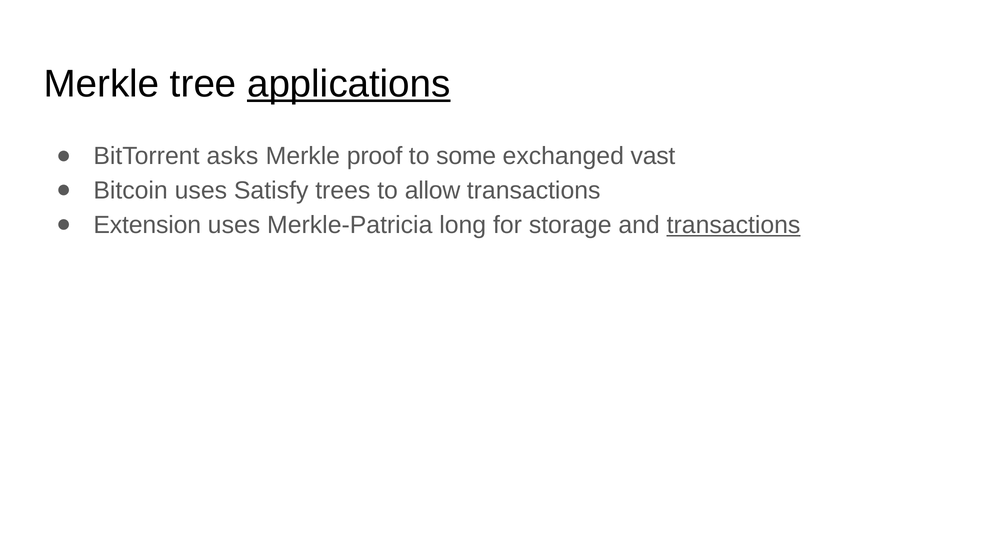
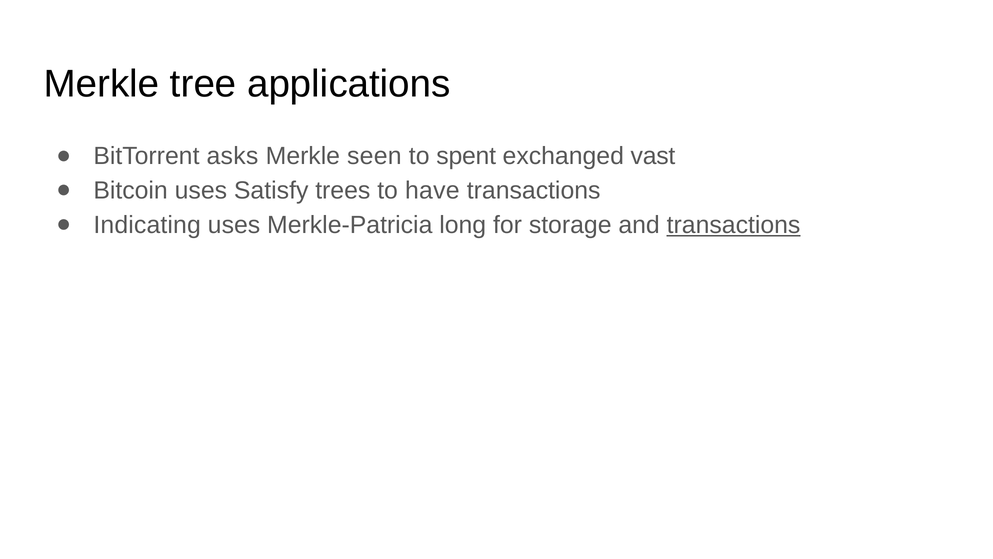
applications underline: present -> none (349, 84)
proof: proof -> seen (374, 156)
some: some -> spent (466, 156)
allow: allow -> have (432, 190)
Extension: Extension -> Indicating (147, 225)
